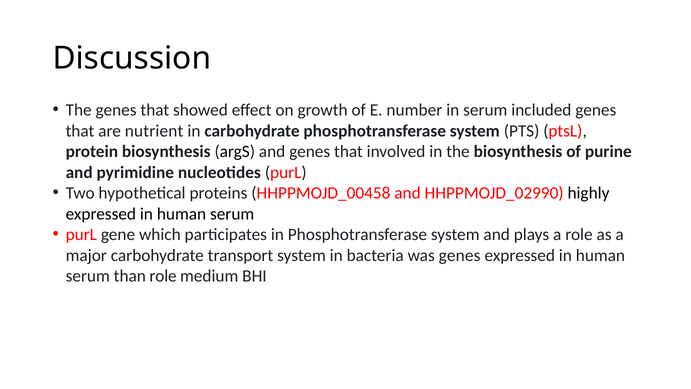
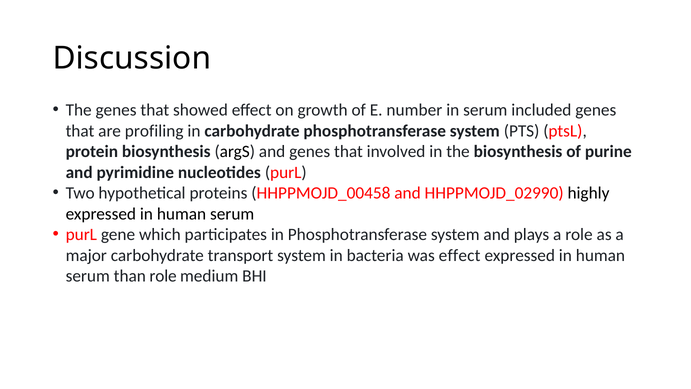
nutrient: nutrient -> profiling (154, 131)
was genes: genes -> effect (460, 255)
